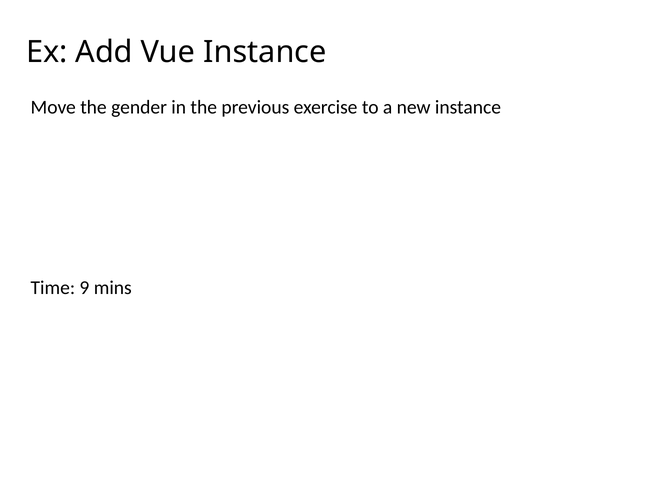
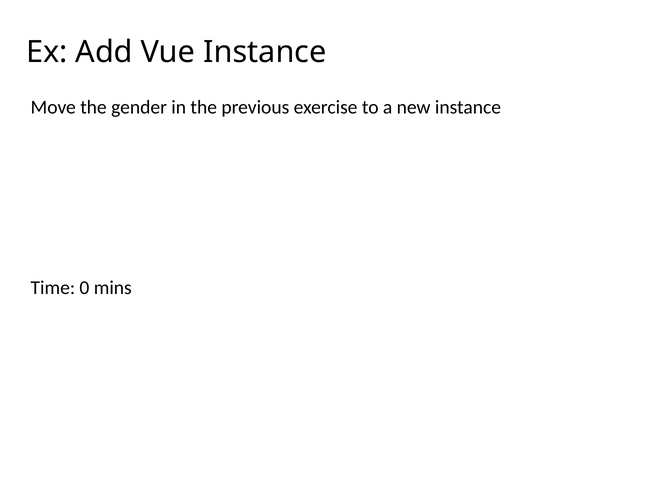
9: 9 -> 0 (84, 287)
